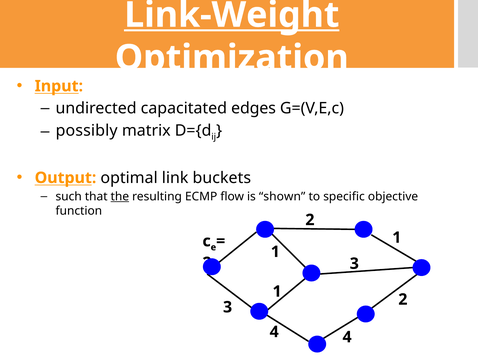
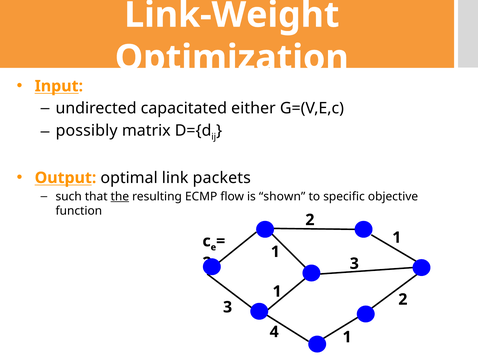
Link-Weight underline: present -> none (232, 15)
edges: edges -> either (253, 109)
buckets: buckets -> packets (222, 178)
4 4: 4 -> 1 (347, 337)
